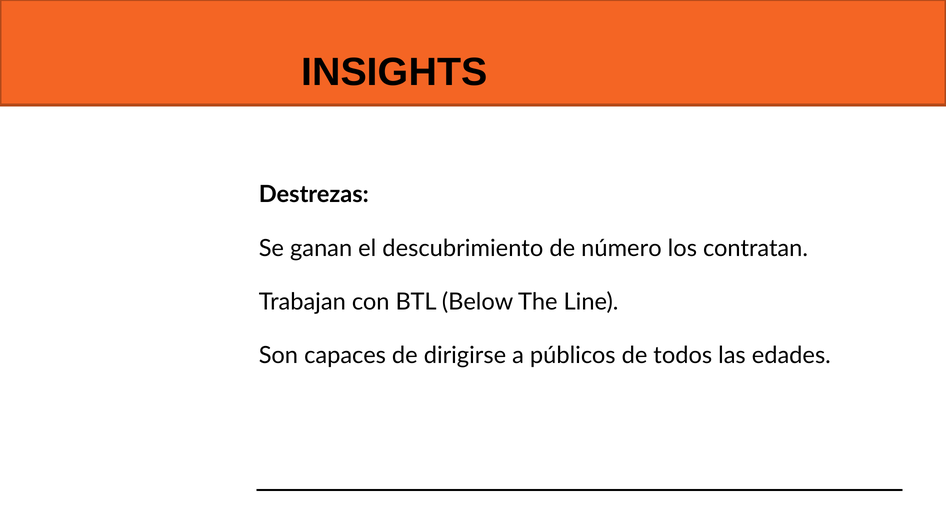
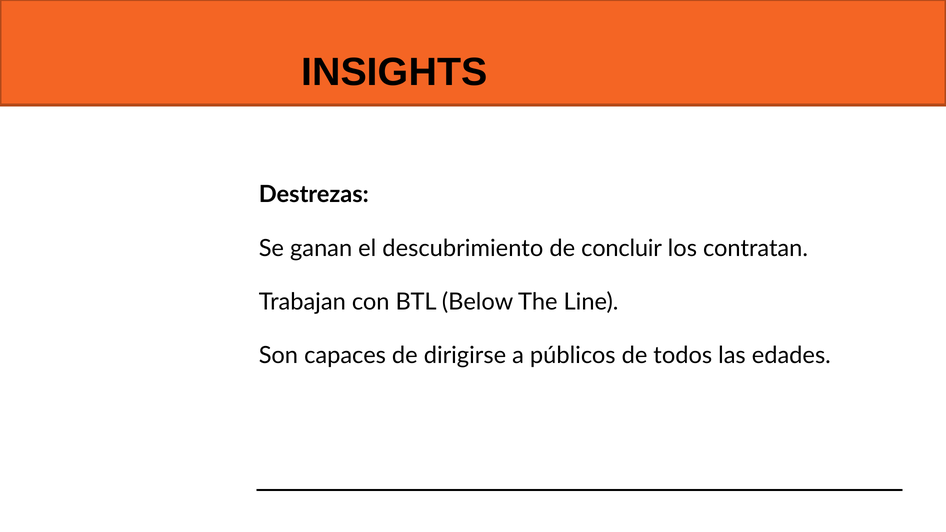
número: número -> concluir (622, 248)
